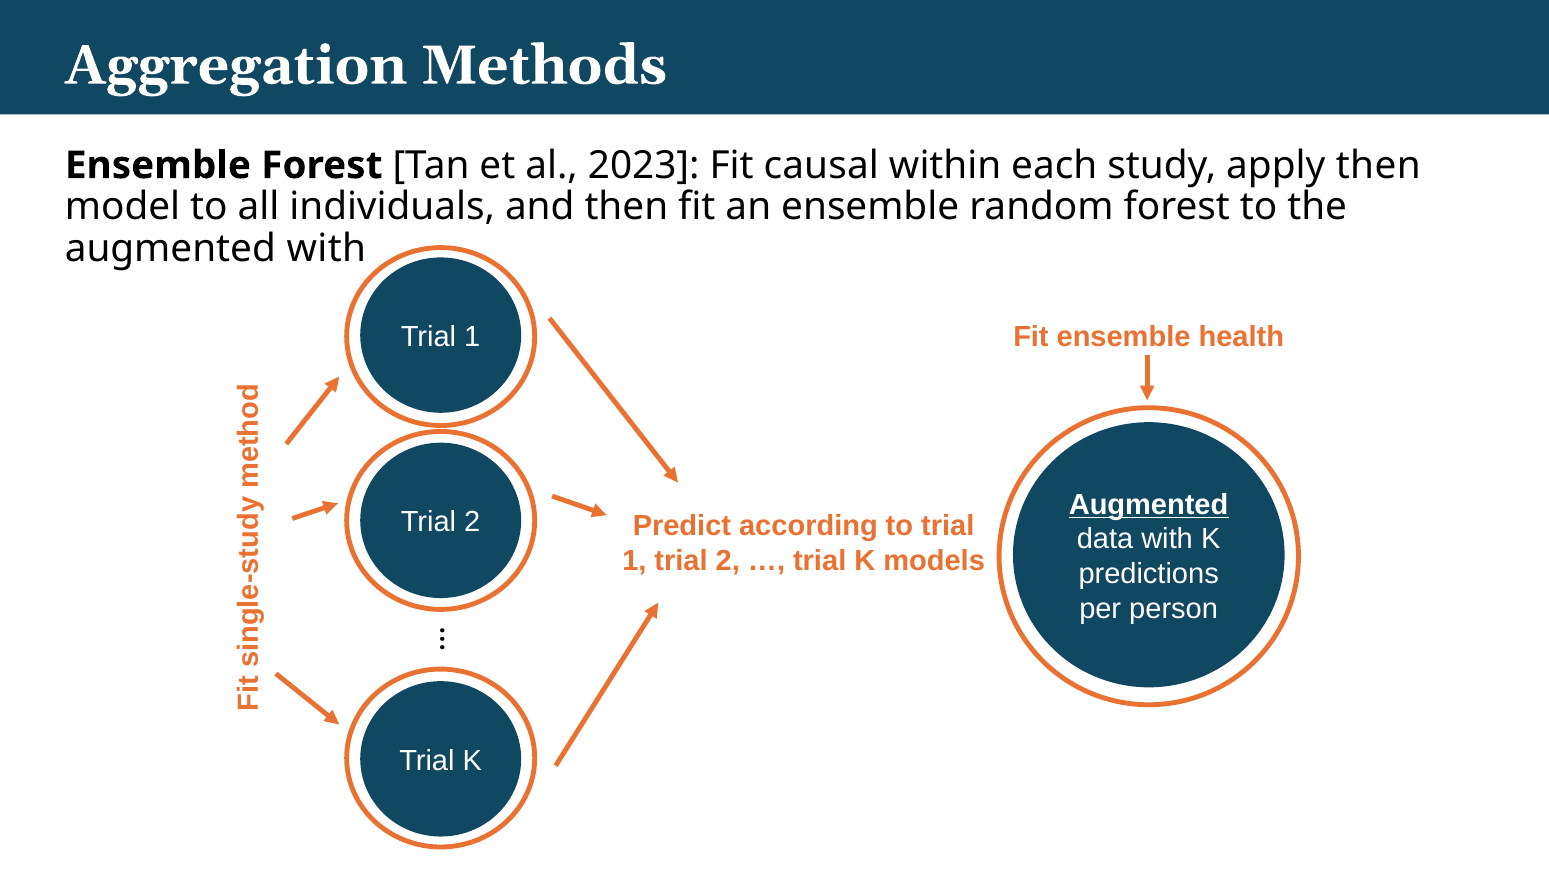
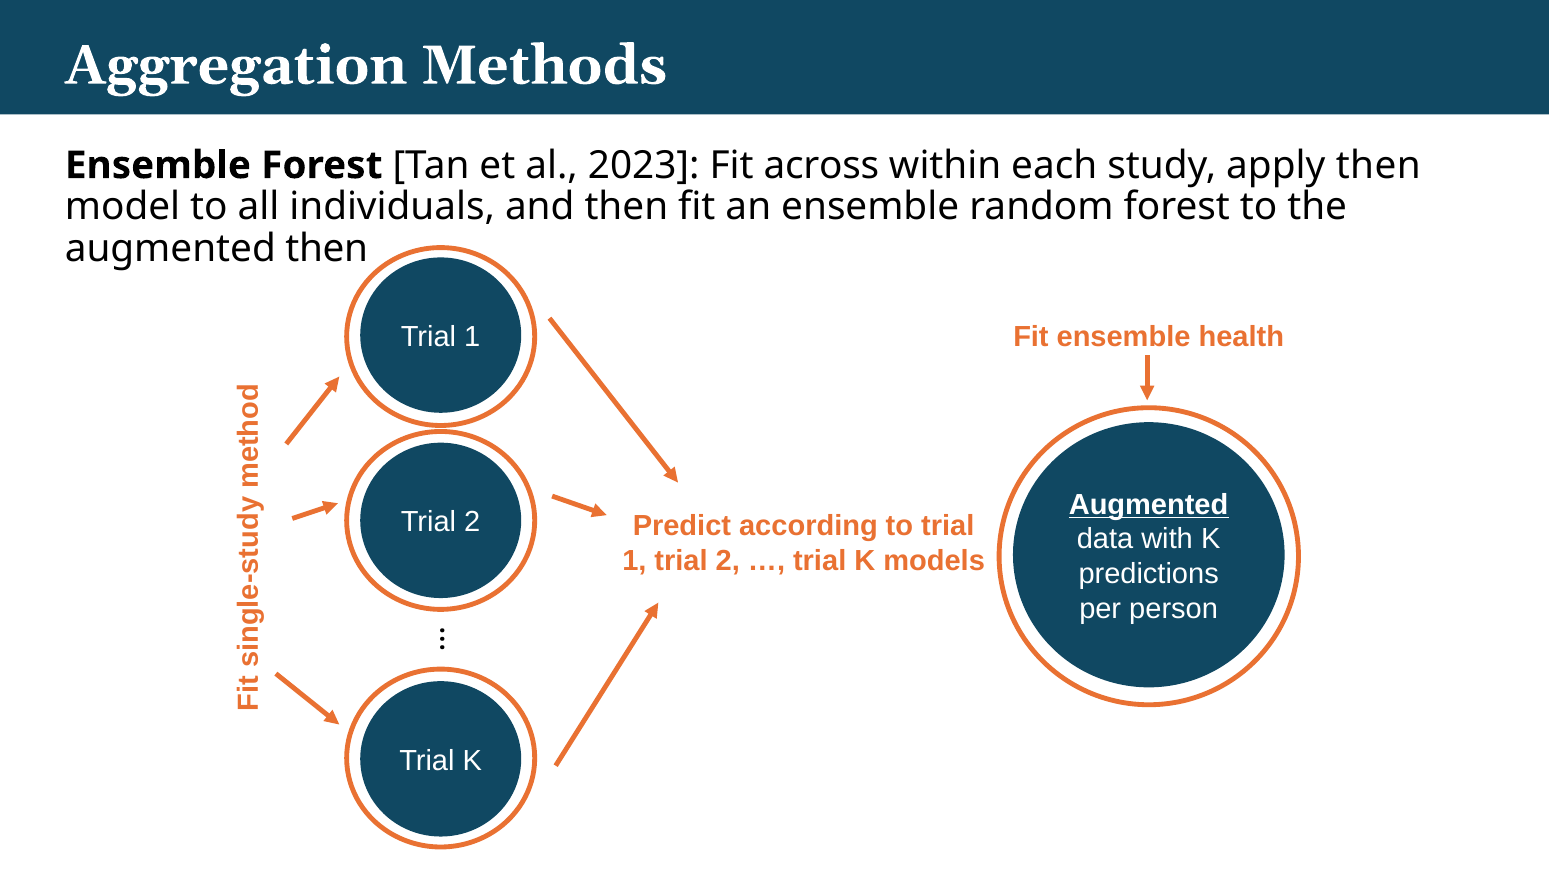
causal: causal -> across (821, 165)
augmented with: with -> then (327, 249)
